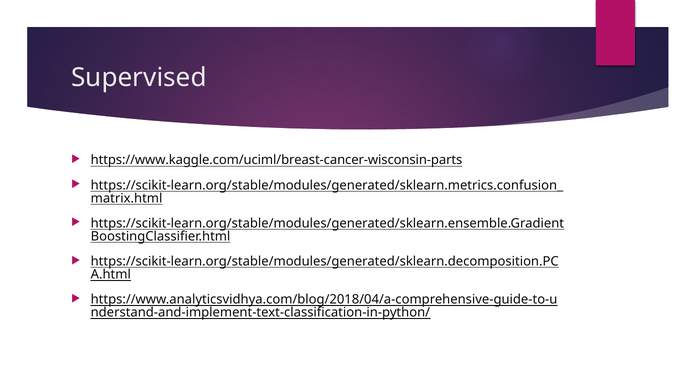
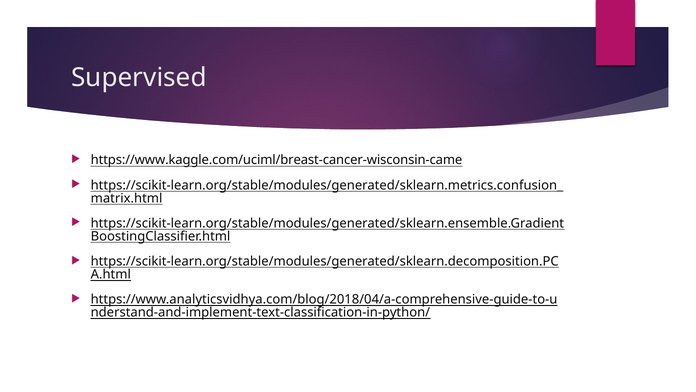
https://www.kaggle.com/uciml/breast-cancer-wisconsin-parts: https://www.kaggle.com/uciml/breast-cancer-wisconsin-parts -> https://www.kaggle.com/uciml/breast-cancer-wisconsin-came (277, 160)
